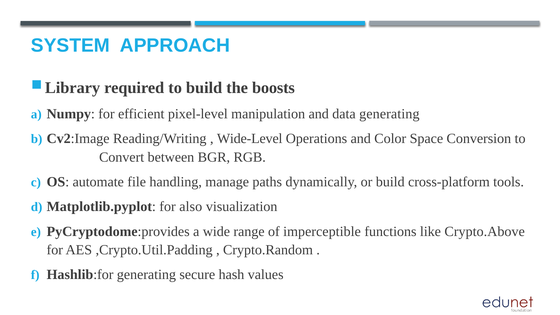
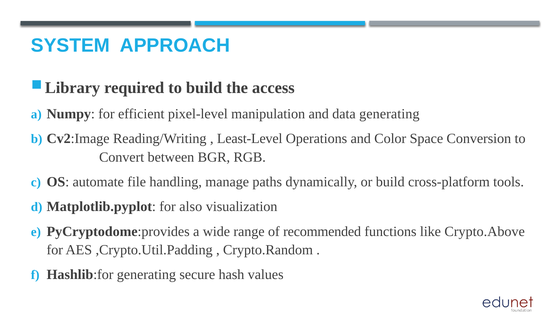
boosts: boosts -> access (273, 88)
Wide-Level: Wide-Level -> Least-Level (250, 139)
imperceptible: imperceptible -> recommended (322, 231)
